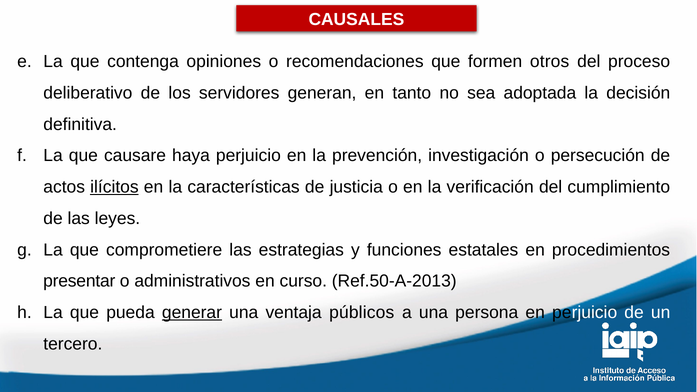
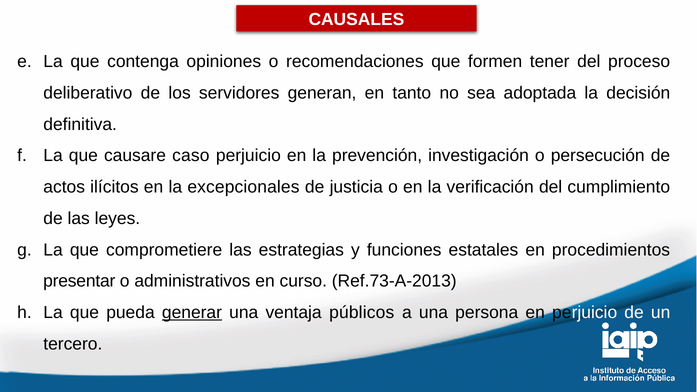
otros: otros -> tener (550, 62)
haya: haya -> caso (191, 156)
ilícitos underline: present -> none (114, 187)
características: características -> excepcionales (243, 187)
Ref.50-A-2013: Ref.50-A-2013 -> Ref.73-A-2013 (394, 281)
